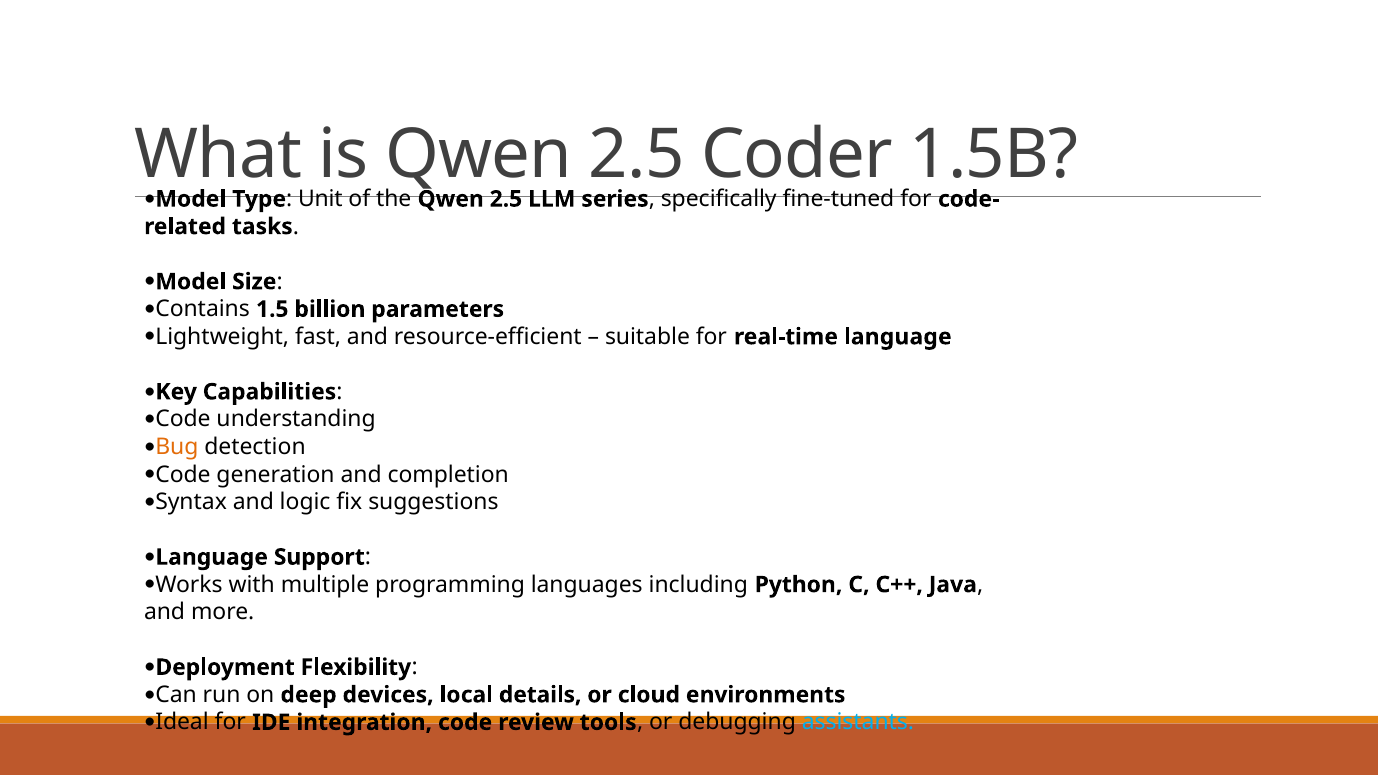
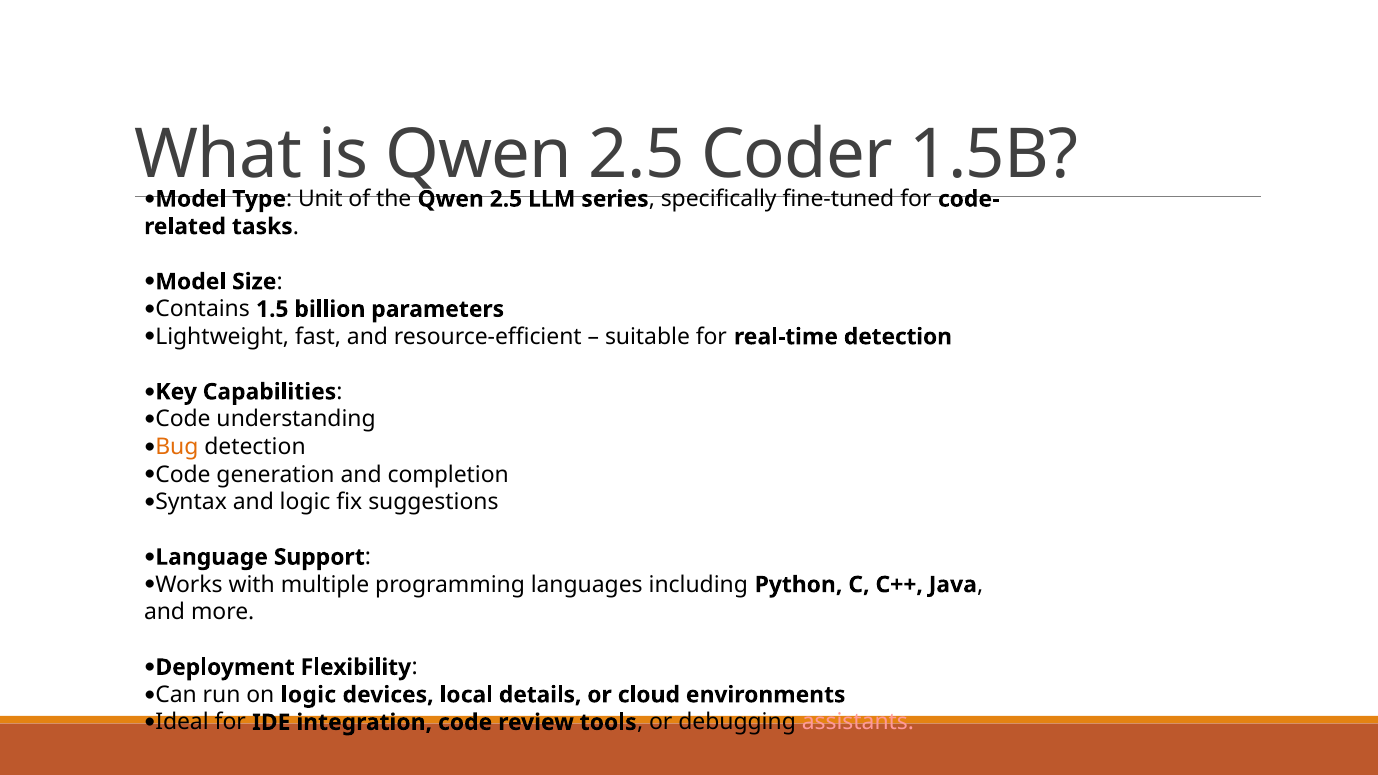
real-time language: language -> detection (898, 337)
on deep: deep -> logic (308, 695)
assistants colour: light blue -> pink (858, 722)
